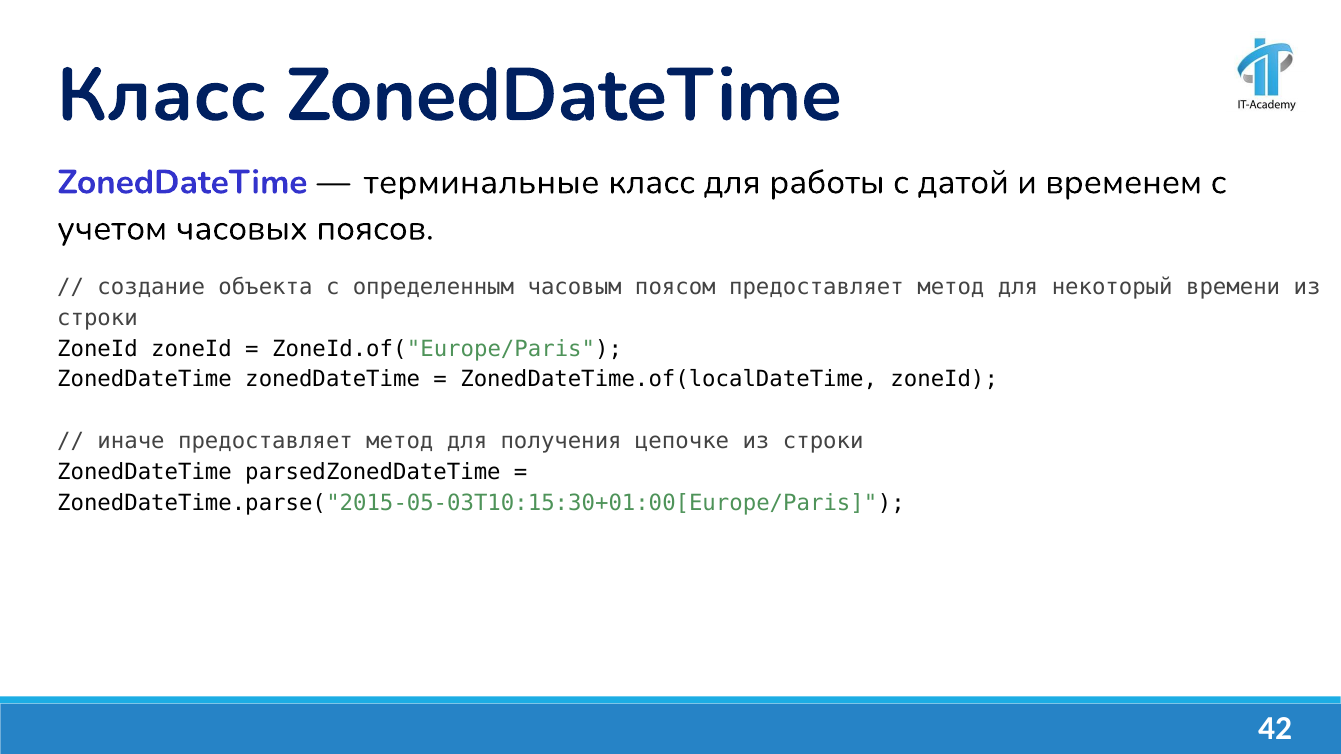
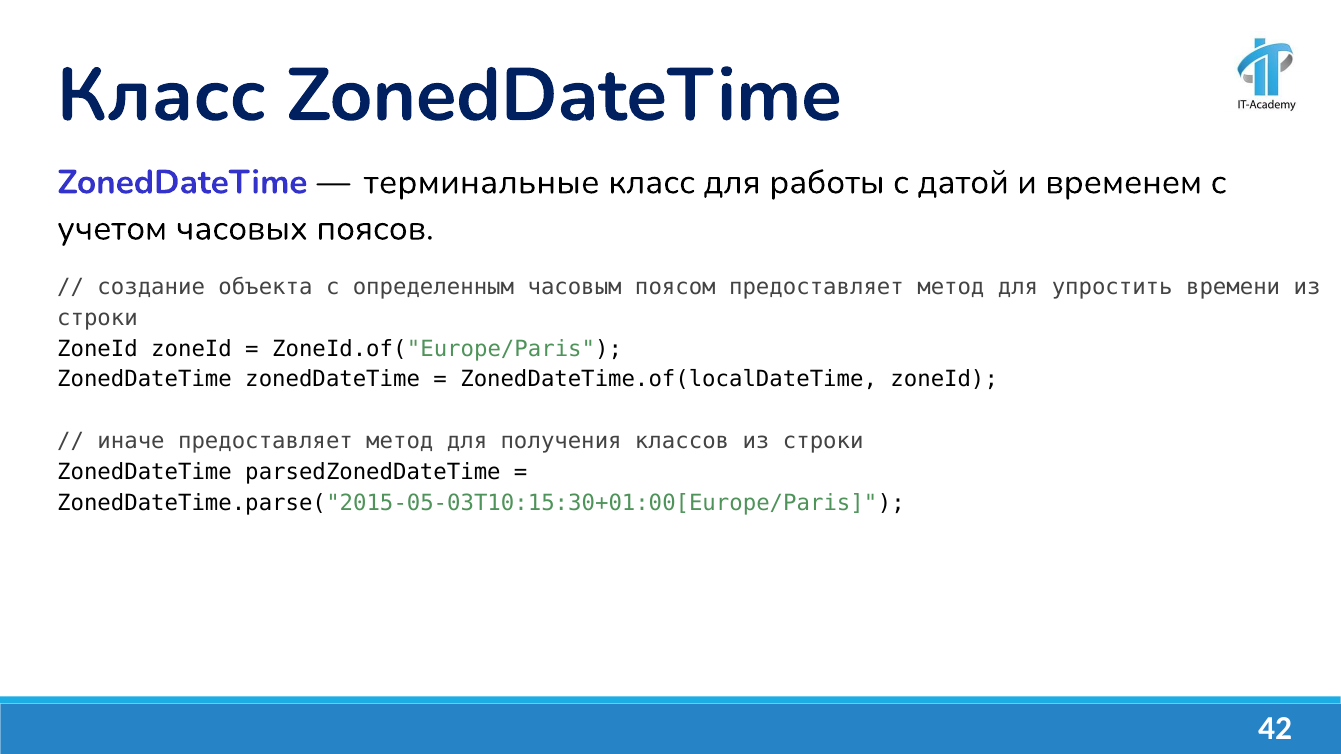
некоторый: некоторый -> упростить (1112, 287)
цепочке: цепочке -> классов (682, 441)
